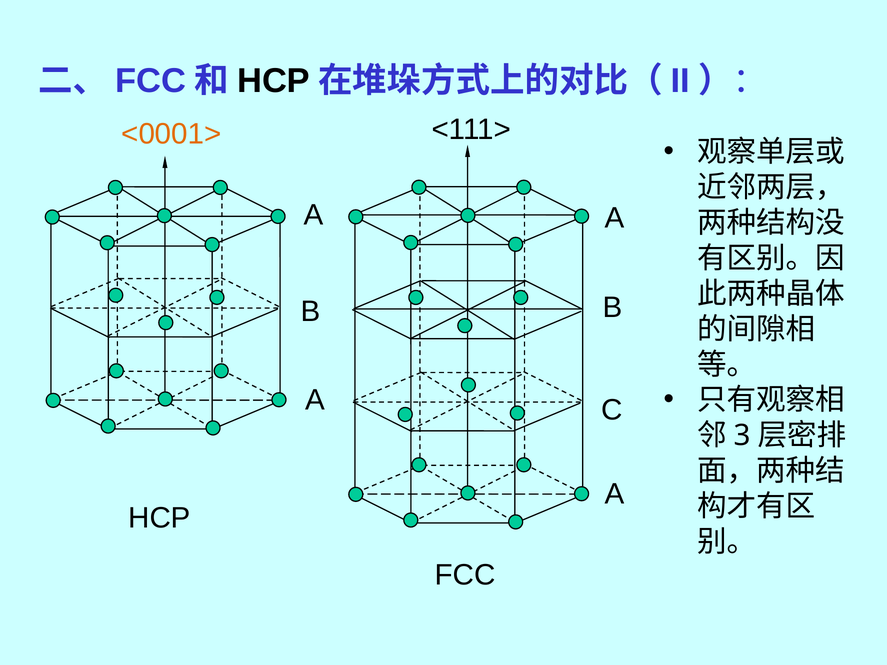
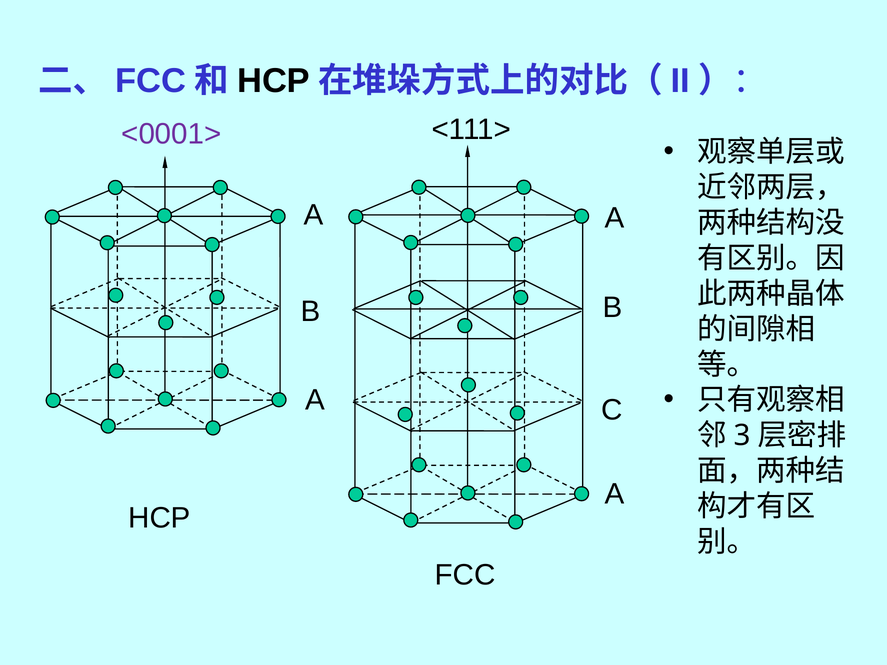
<0001> colour: orange -> purple (171, 134)
